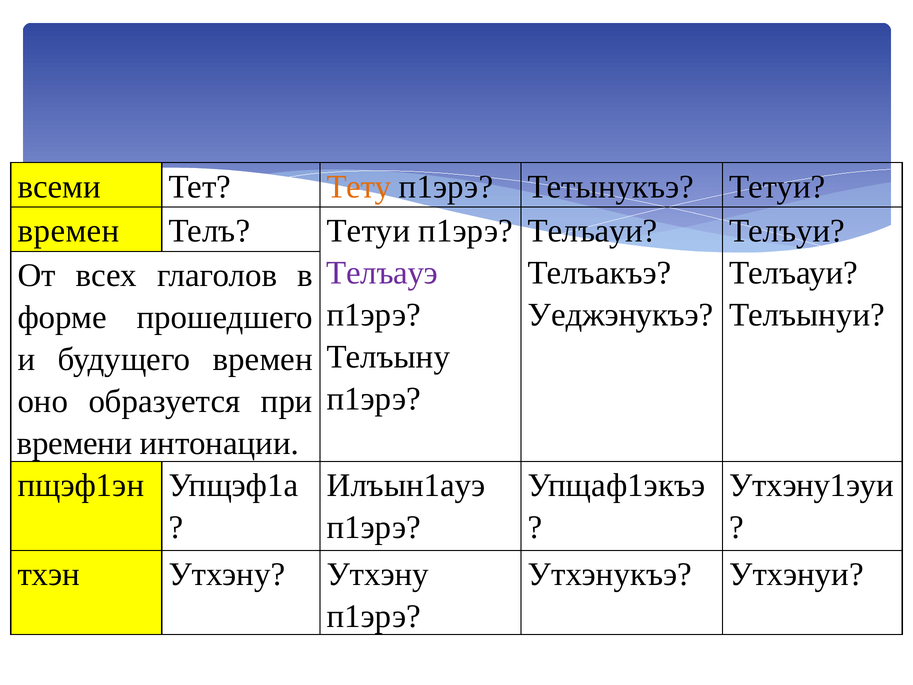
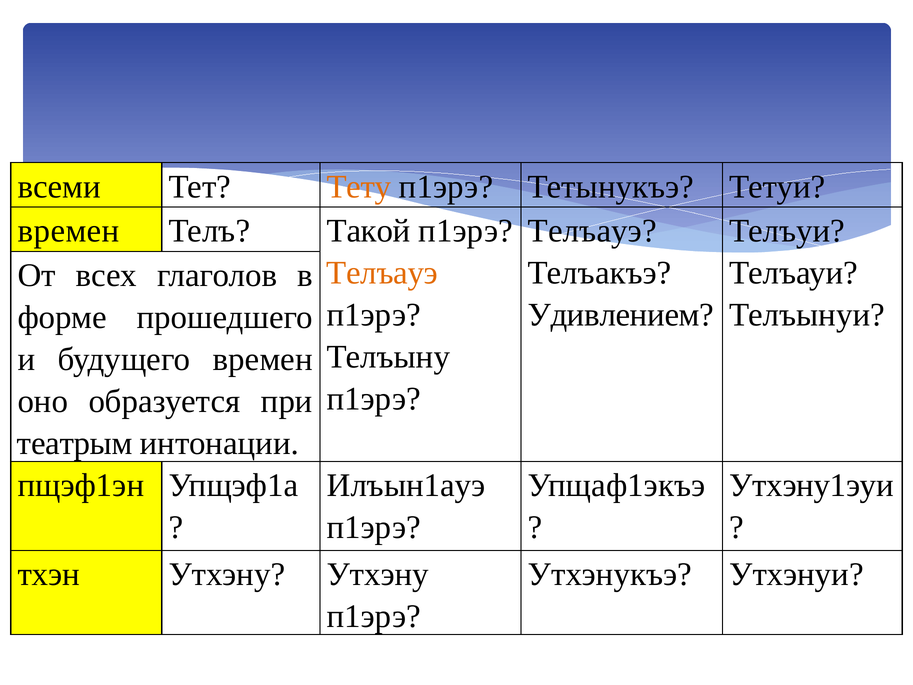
Телъ Тетуи: Тетуи -> Такой (369, 231)
Телъауи: Телъауи -> Телъауэ (592, 231)
Телъауэ colour: purple -> orange (382, 273)
Уеджэнукъэ: Уеджэнукъэ -> Удивлением (621, 315)
времени: времени -> театрым (75, 443)
